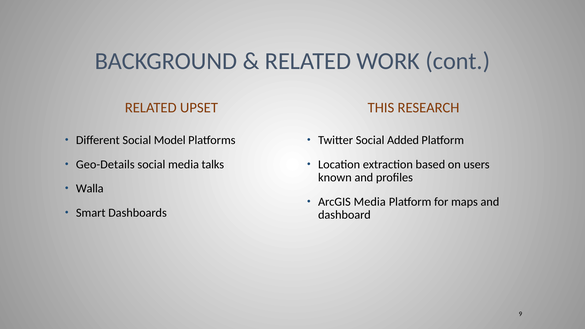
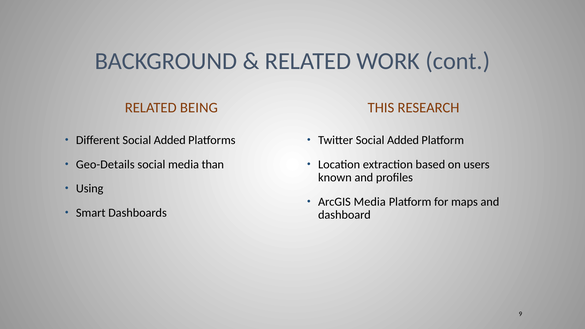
UPSET: UPSET -> BEING (199, 108)
Different Social Model: Model -> Added (170, 140)
talks: talks -> than (213, 165)
Walla: Walla -> Using (90, 189)
